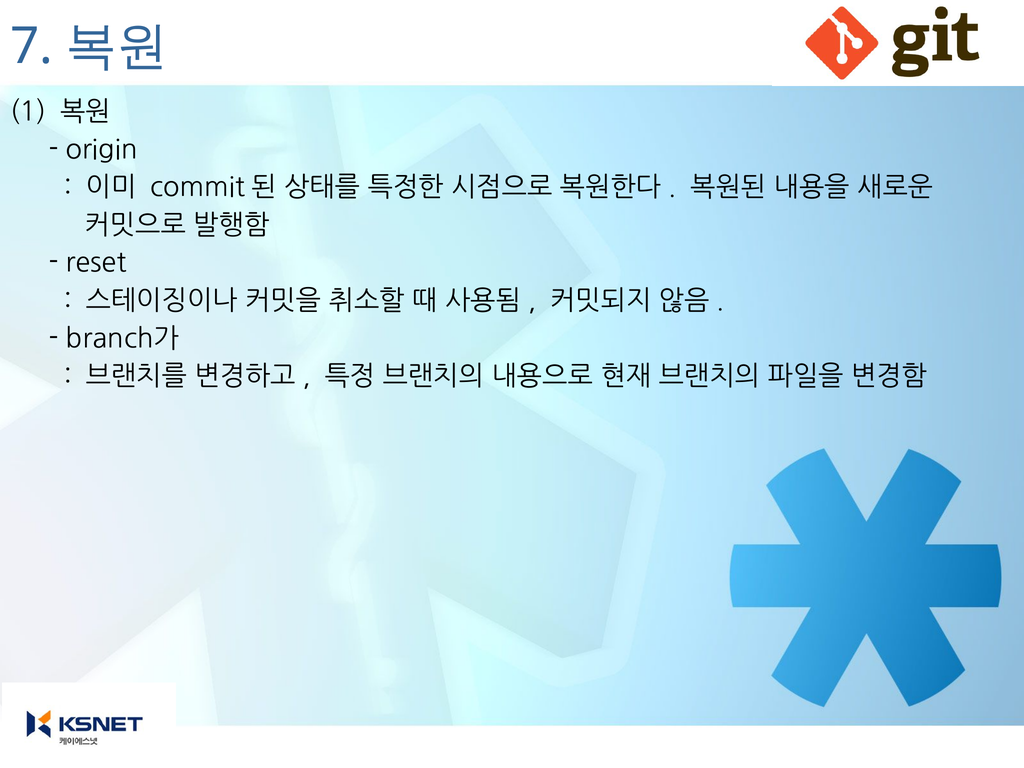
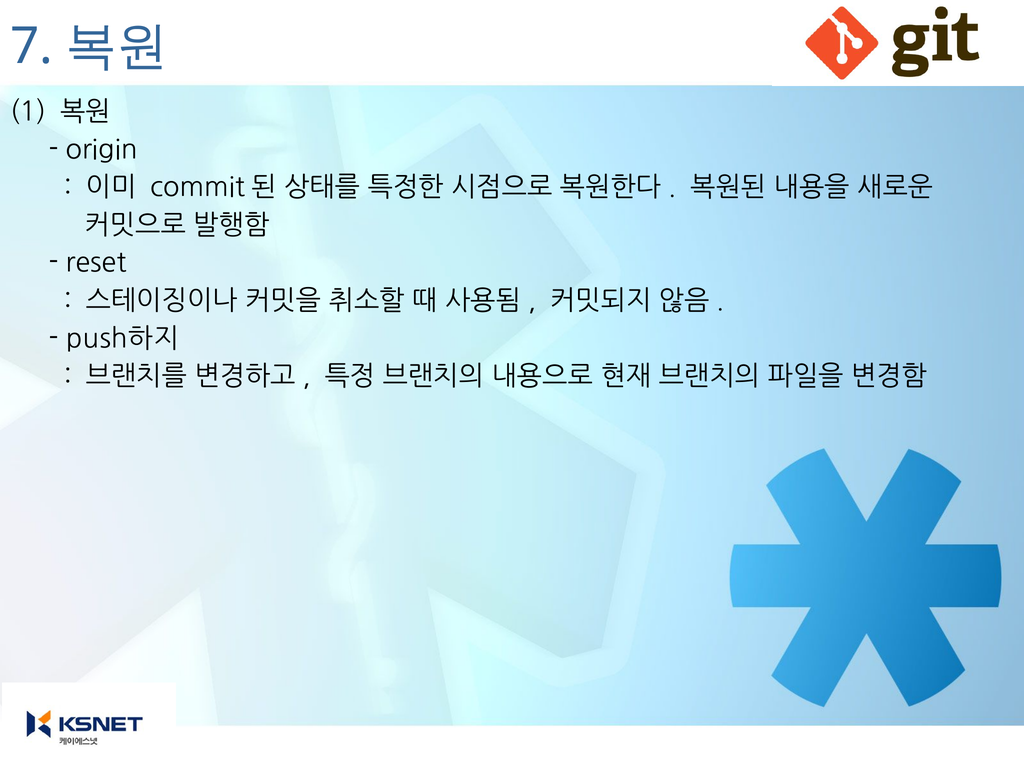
branch가: branch가 -> push하지 (123, 339)
